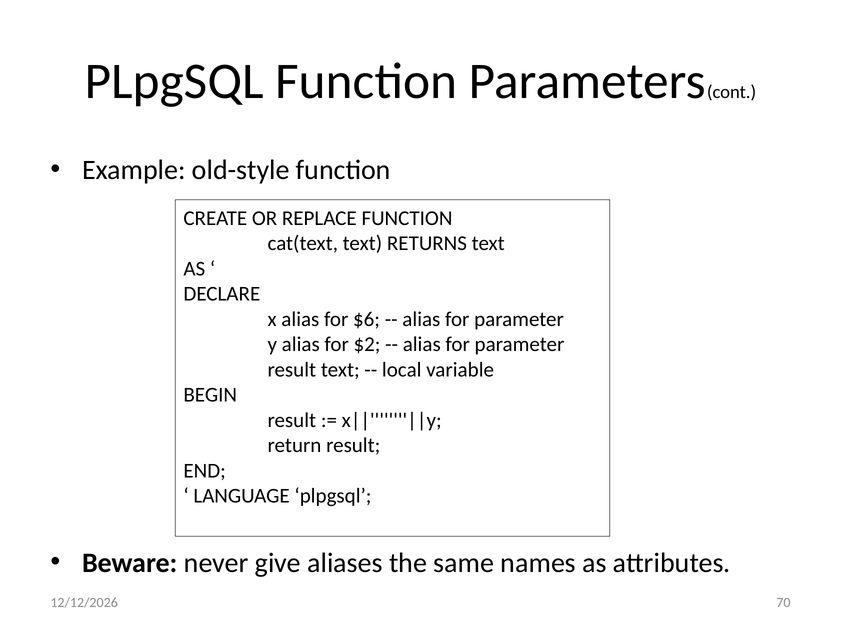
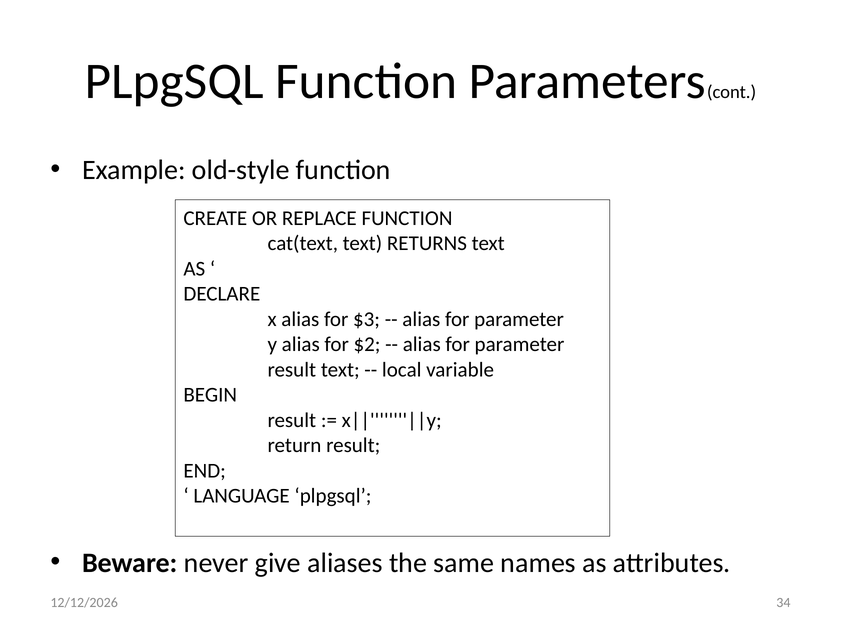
$6: $6 -> $3 (367, 319)
70: 70 -> 34 (783, 602)
